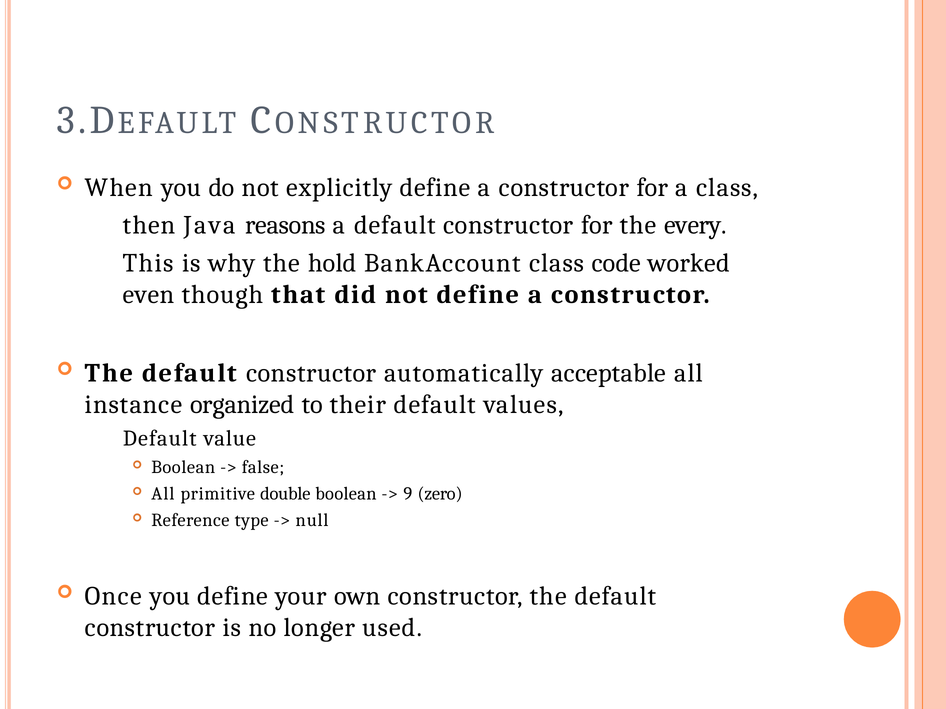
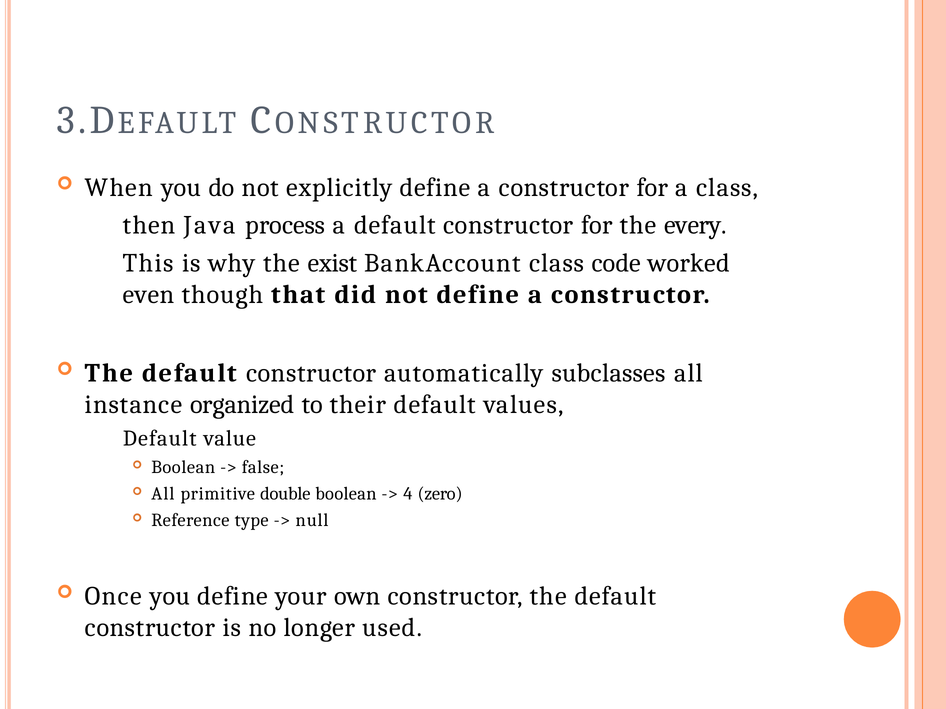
reasons: reasons -> process (285, 225)
hold: hold -> exist (332, 263)
acceptable: acceptable -> subclasses (609, 373)
9: 9 -> 4 (408, 494)
